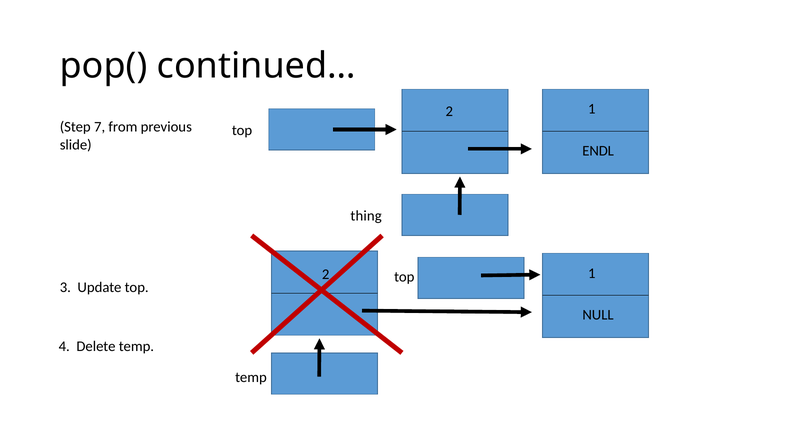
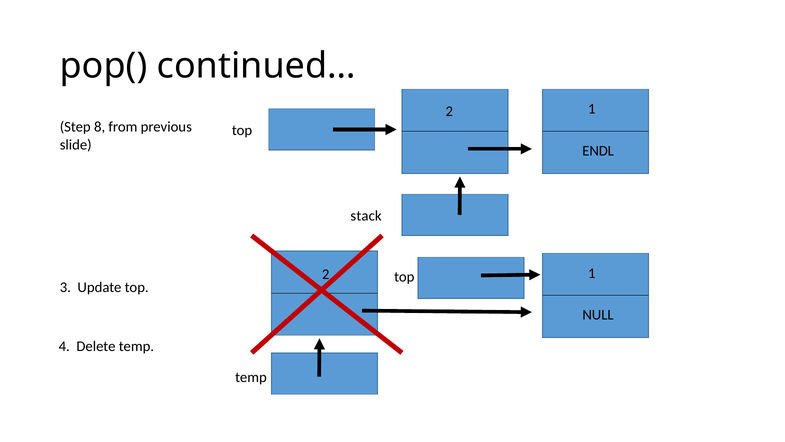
7: 7 -> 8 (100, 127)
thing: thing -> stack (366, 216)
